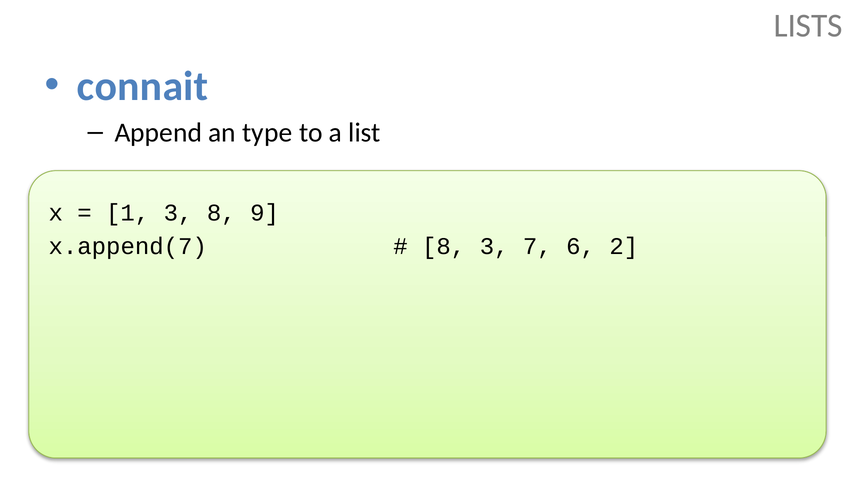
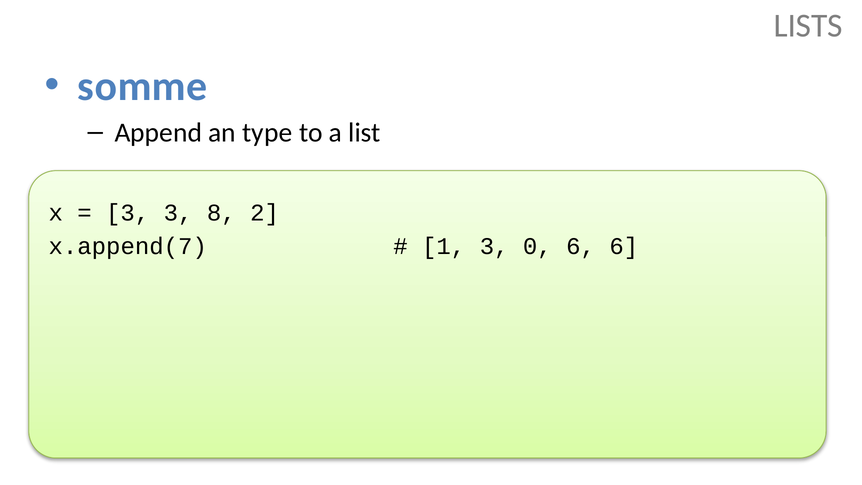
connait: connait -> somme (143, 86)
1: 1 -> 3 (128, 213)
9: 9 -> 2 (265, 213)
8: 8 -> 1 (444, 246)
7: 7 -> 0 (537, 246)
6 2: 2 -> 6 (624, 246)
